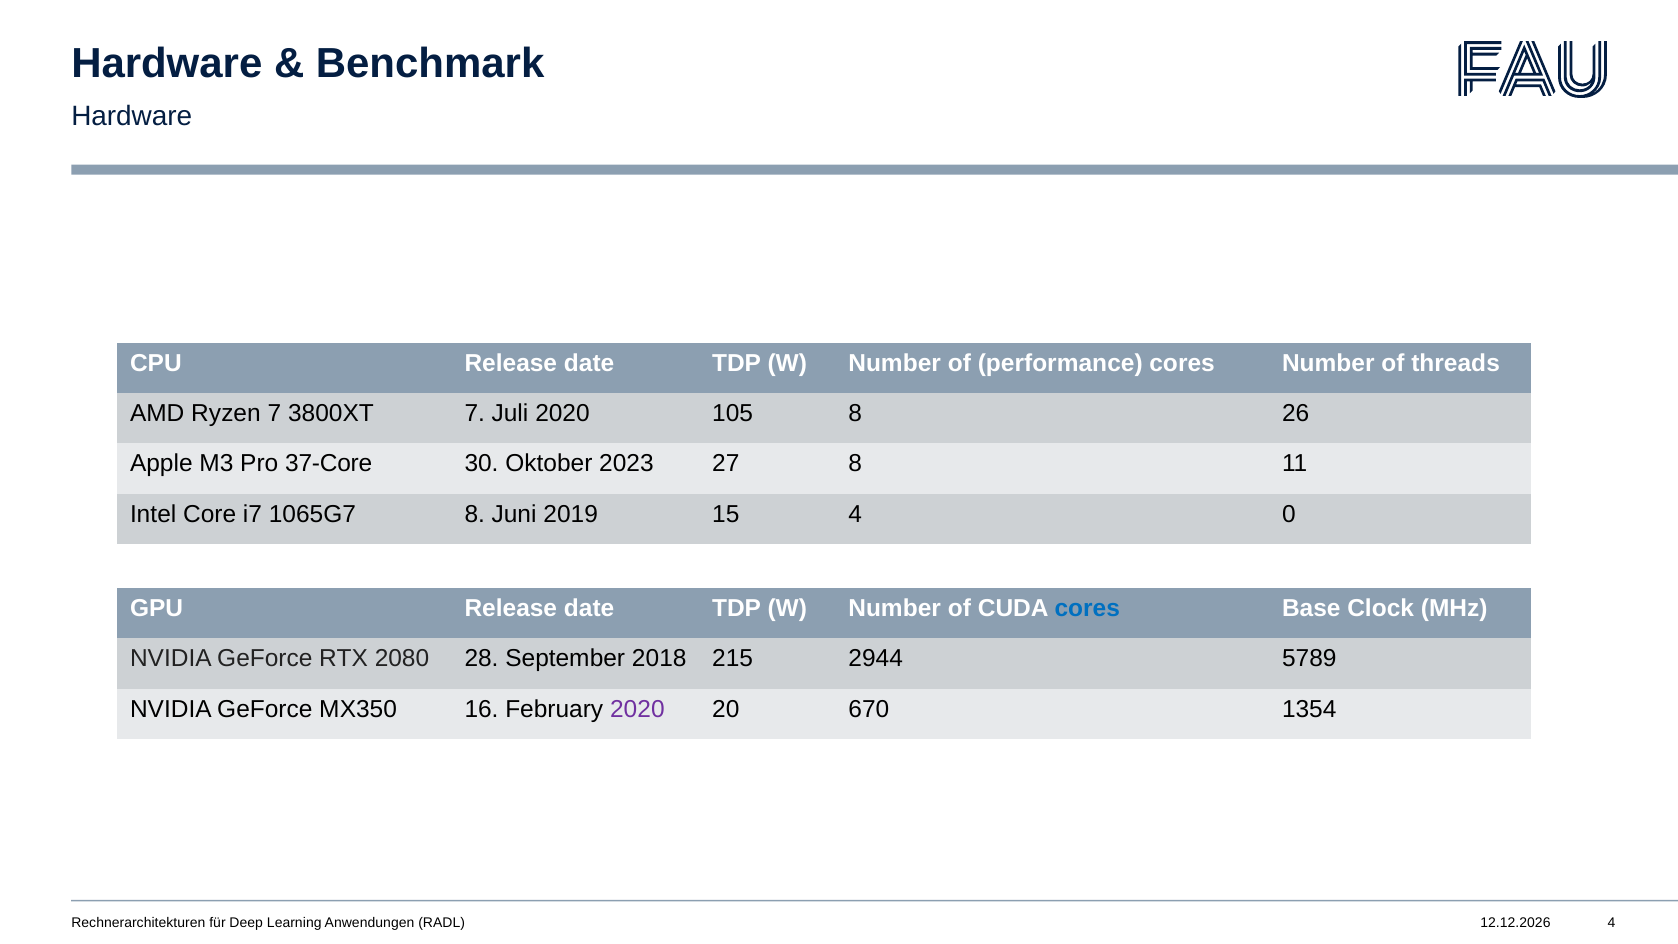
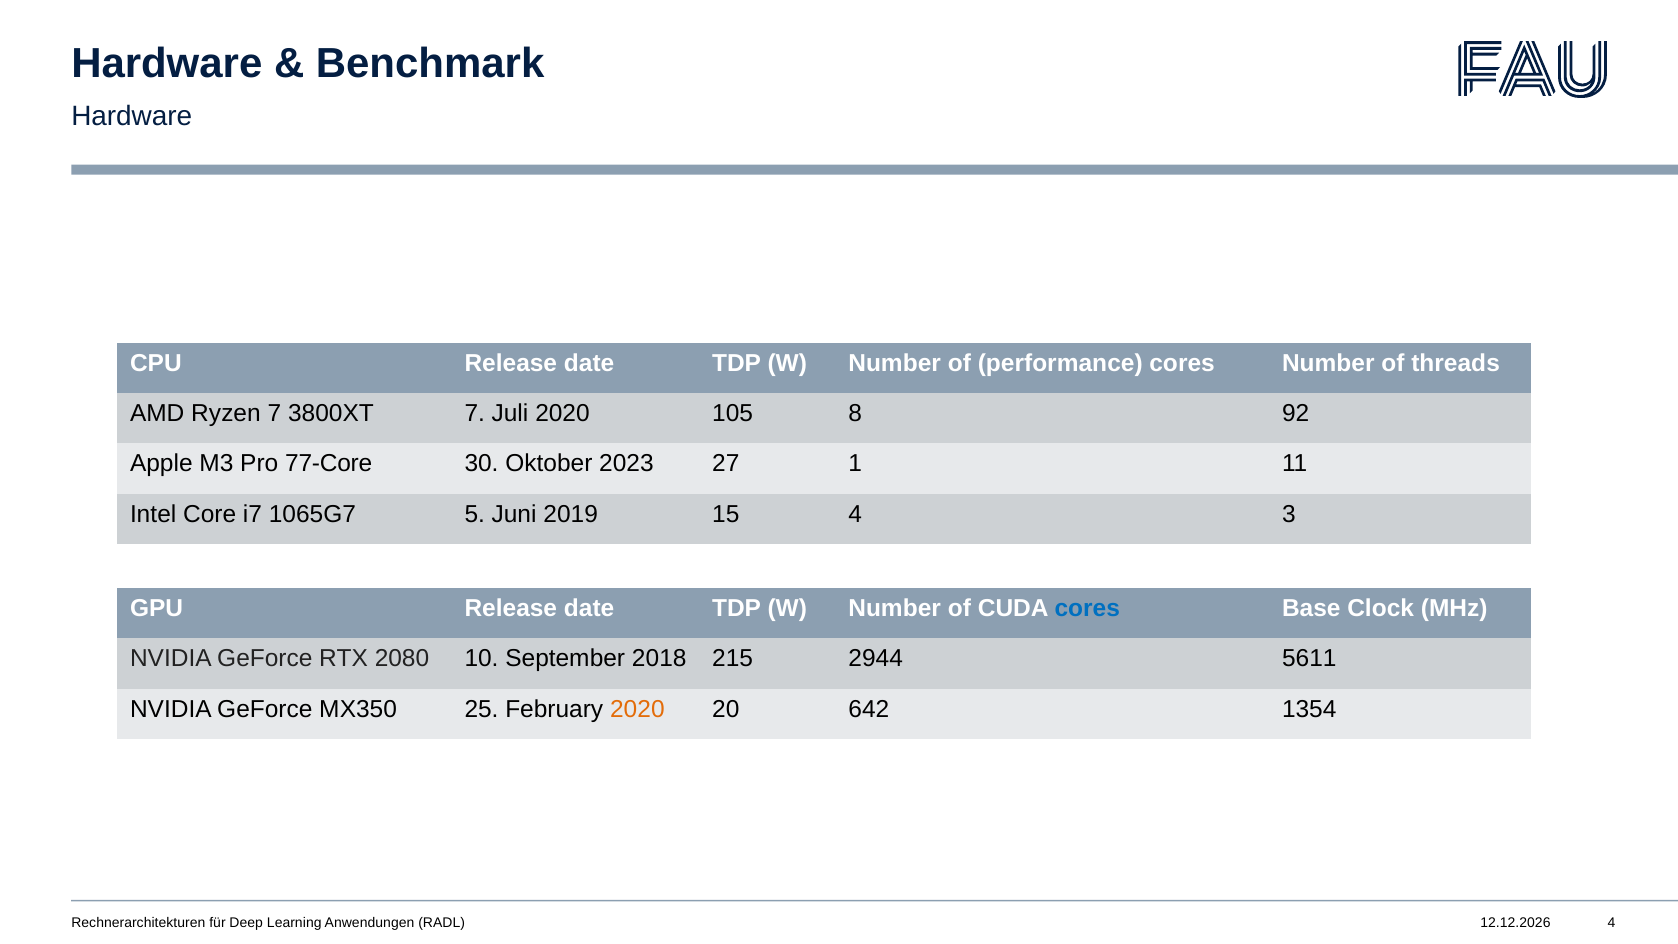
26: 26 -> 92 (1296, 413)
37-Core: 37-Core -> 77-Core (329, 464)
27 8: 8 -> 1 (855, 464)
1065G7 8: 8 -> 5 (475, 514)
0: 0 -> 3 (1289, 514)
28: 28 -> 10 (481, 659)
5789: 5789 -> 5611 (1309, 659)
16: 16 -> 25 (481, 709)
2020 colour: purple -> orange (637, 709)
670: 670 -> 642 (869, 709)
